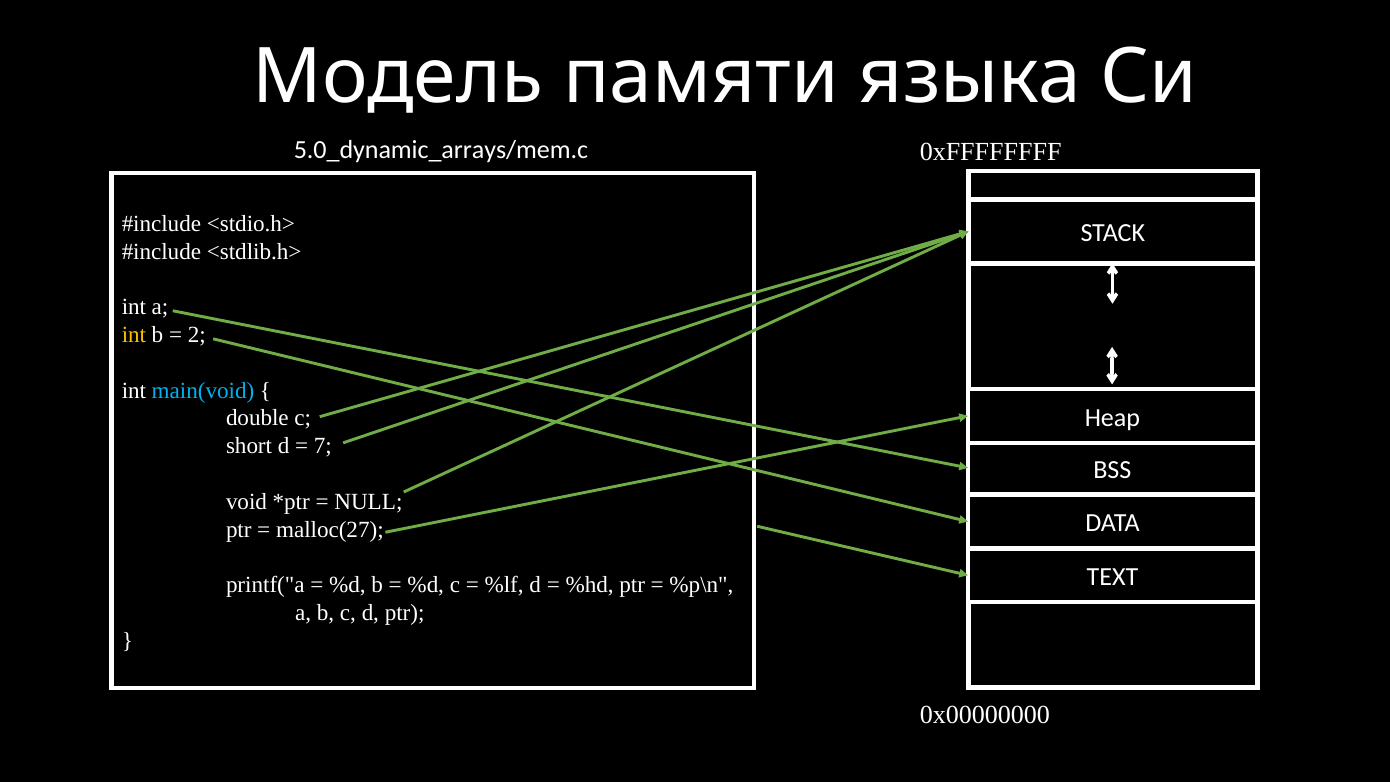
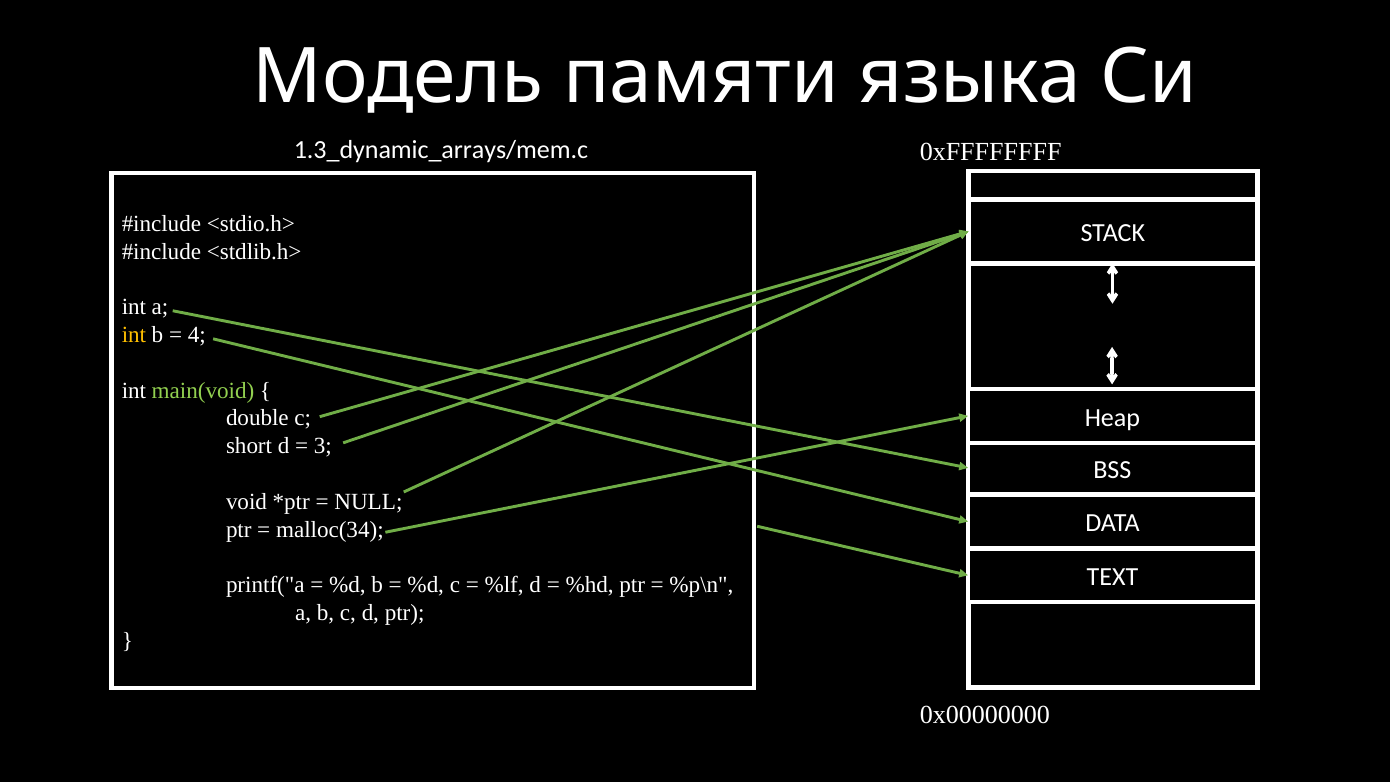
5.0_dynamic_arrays/mem.c: 5.0_dynamic_arrays/mem.c -> 1.3_dynamic_arrays/mem.c (441, 150)
2: 2 -> 4 (197, 335)
main(void colour: light blue -> light green (203, 390)
7: 7 -> 3 (323, 446)
malloc(27: malloc(27 -> malloc(34 (330, 529)
